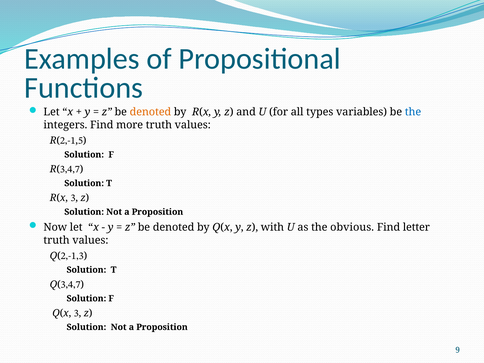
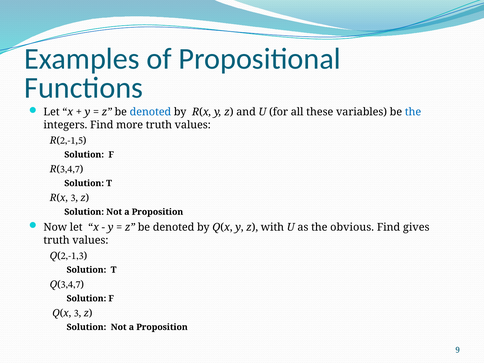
denoted colour: orange -> blue (150, 112)
types: types -> these (320, 112)
letter: letter -> gives (416, 227)
